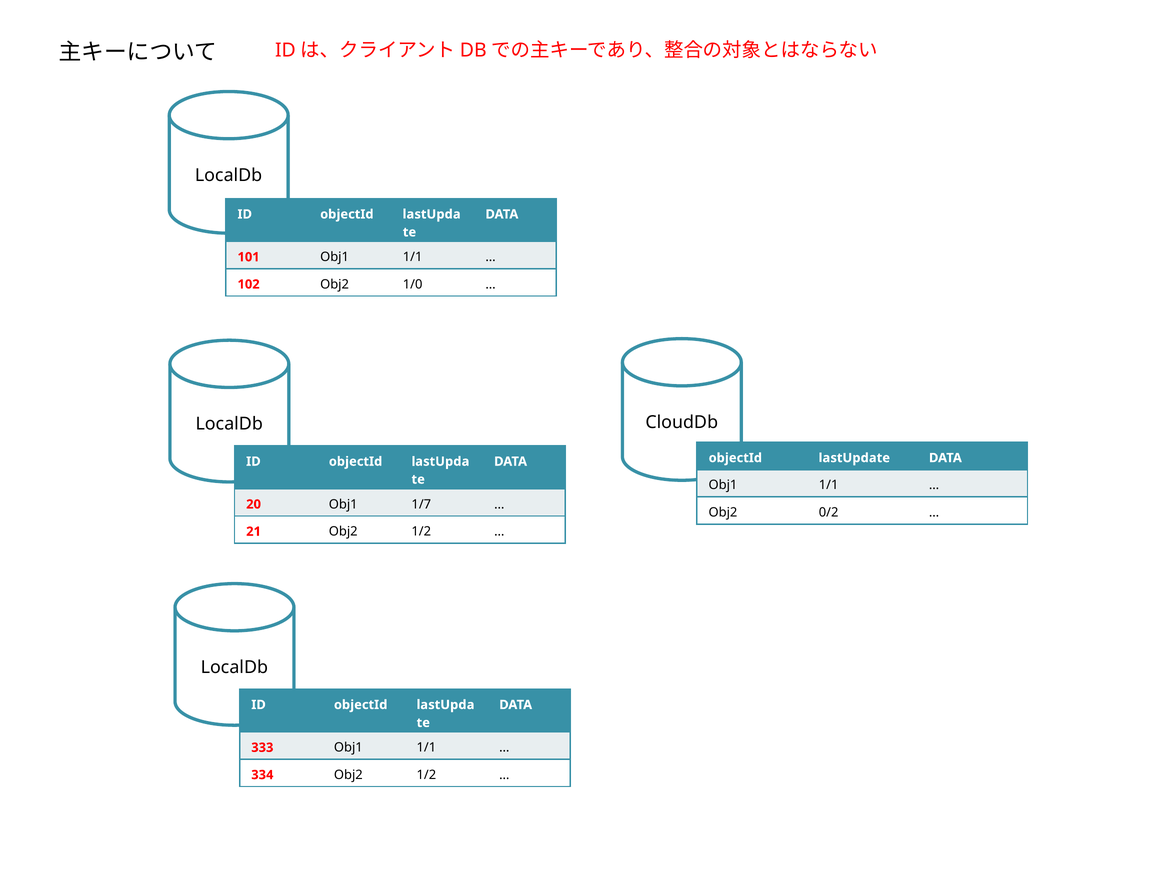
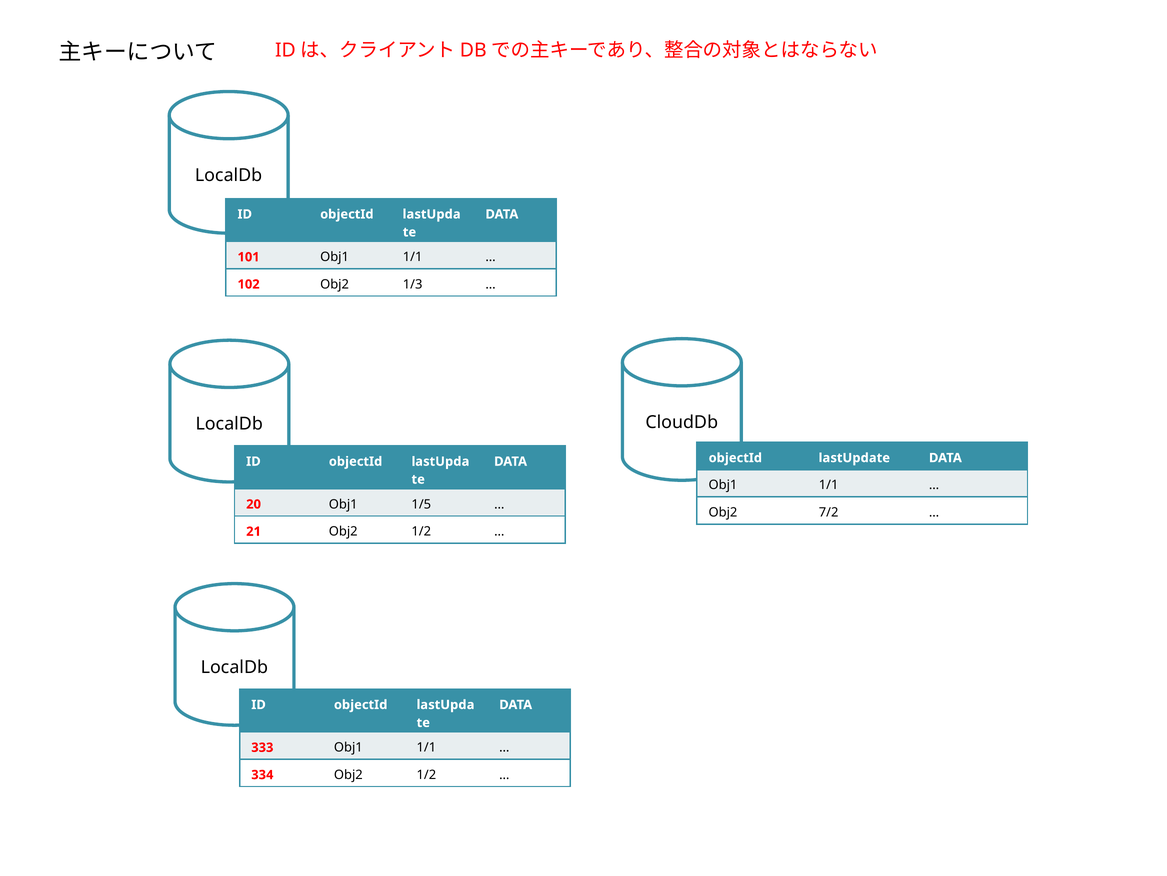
1/0: 1/0 -> 1/3 (413, 284)
1/7: 1/7 -> 1/5 (421, 504)
0/2: 0/2 -> 7/2 (829, 512)
